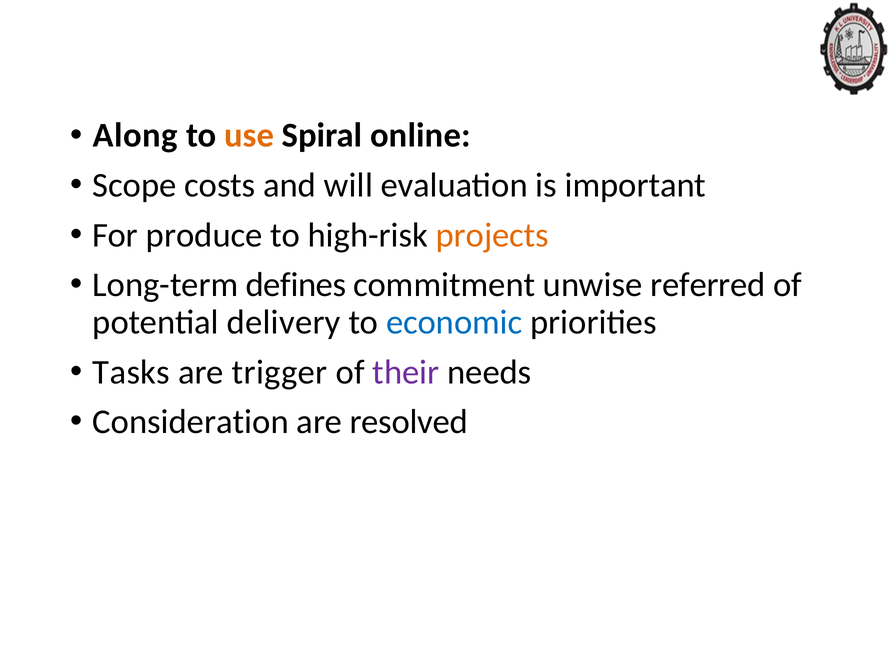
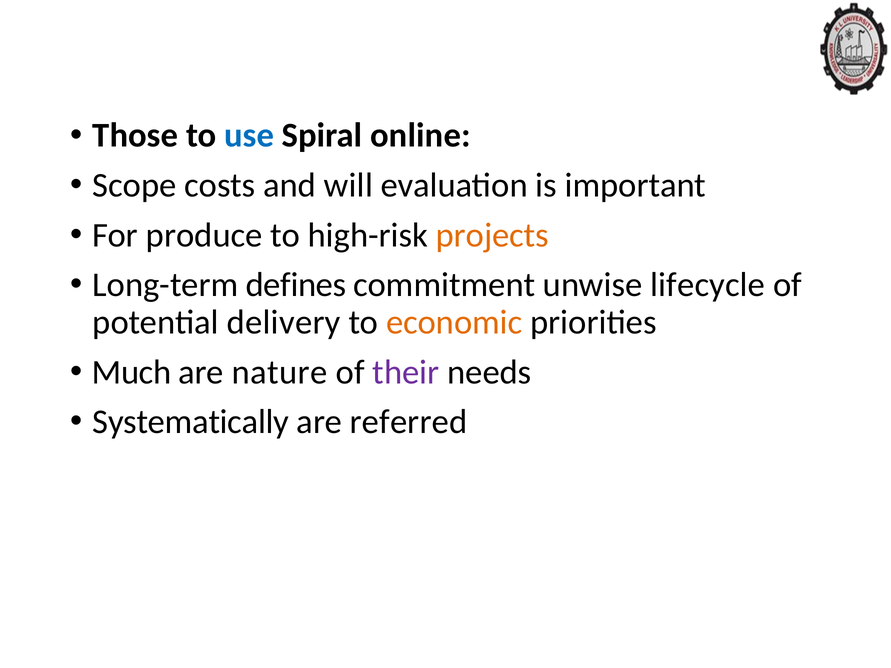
Along: Along -> Those (135, 136)
use colour: orange -> blue (249, 136)
referred: referred -> lifecycle (708, 285)
economic colour: blue -> orange (454, 322)
Tasks: Tasks -> Much (132, 372)
trigger: trigger -> nature (280, 372)
Consideration: Consideration -> Systematically (191, 422)
resolved: resolved -> referred (409, 422)
